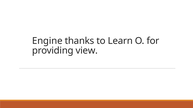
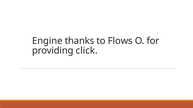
Learn: Learn -> Flows (120, 41)
view: view -> click (87, 51)
